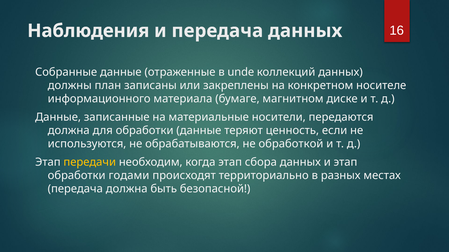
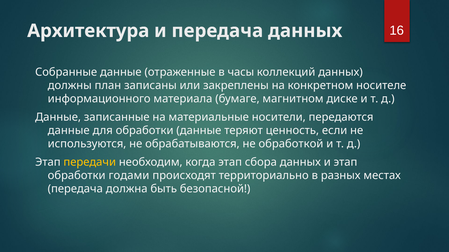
Наблюдения: Наблюдения -> Архитектура (88, 31)
unde: unde -> часы (241, 72)
должна: должна -> данные (69, 131)
